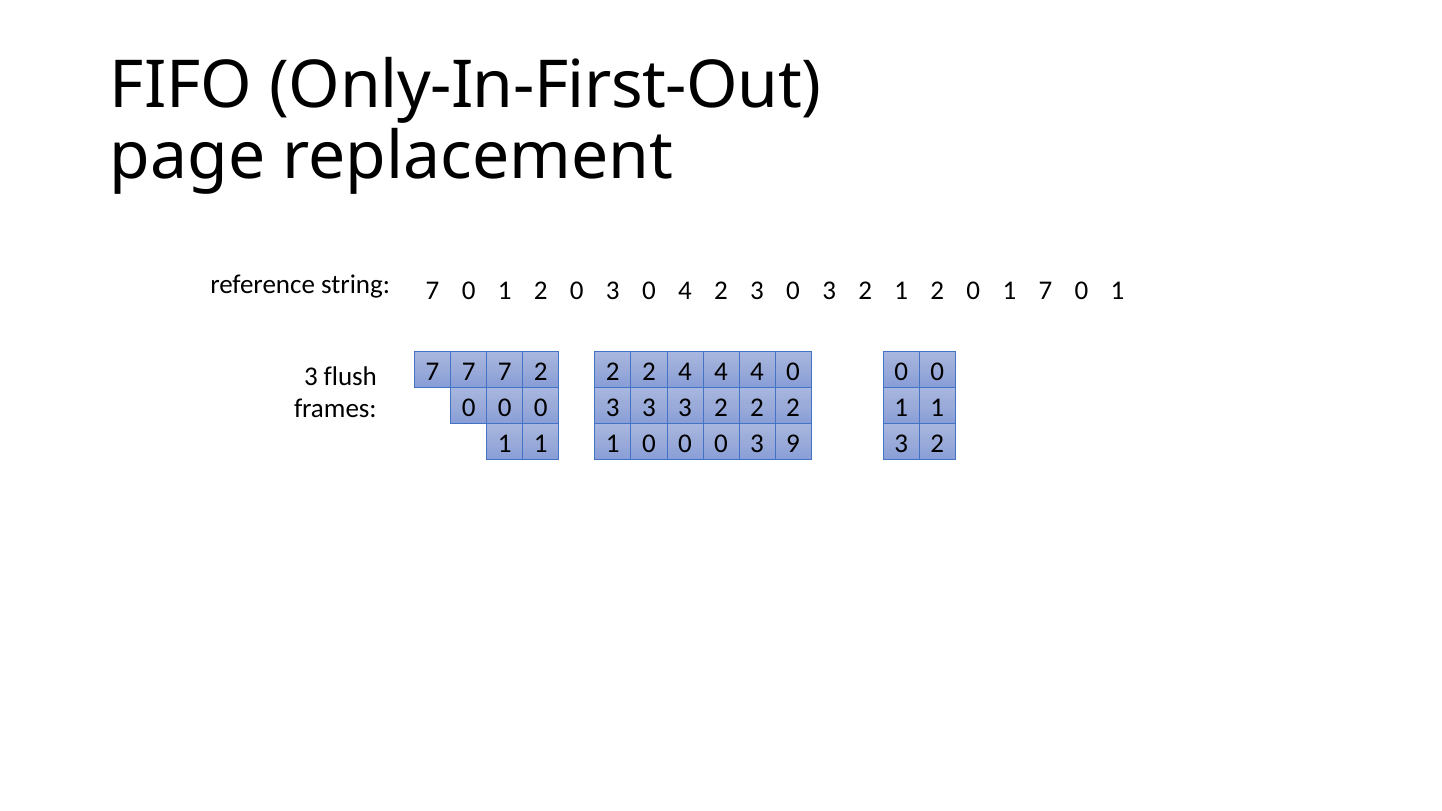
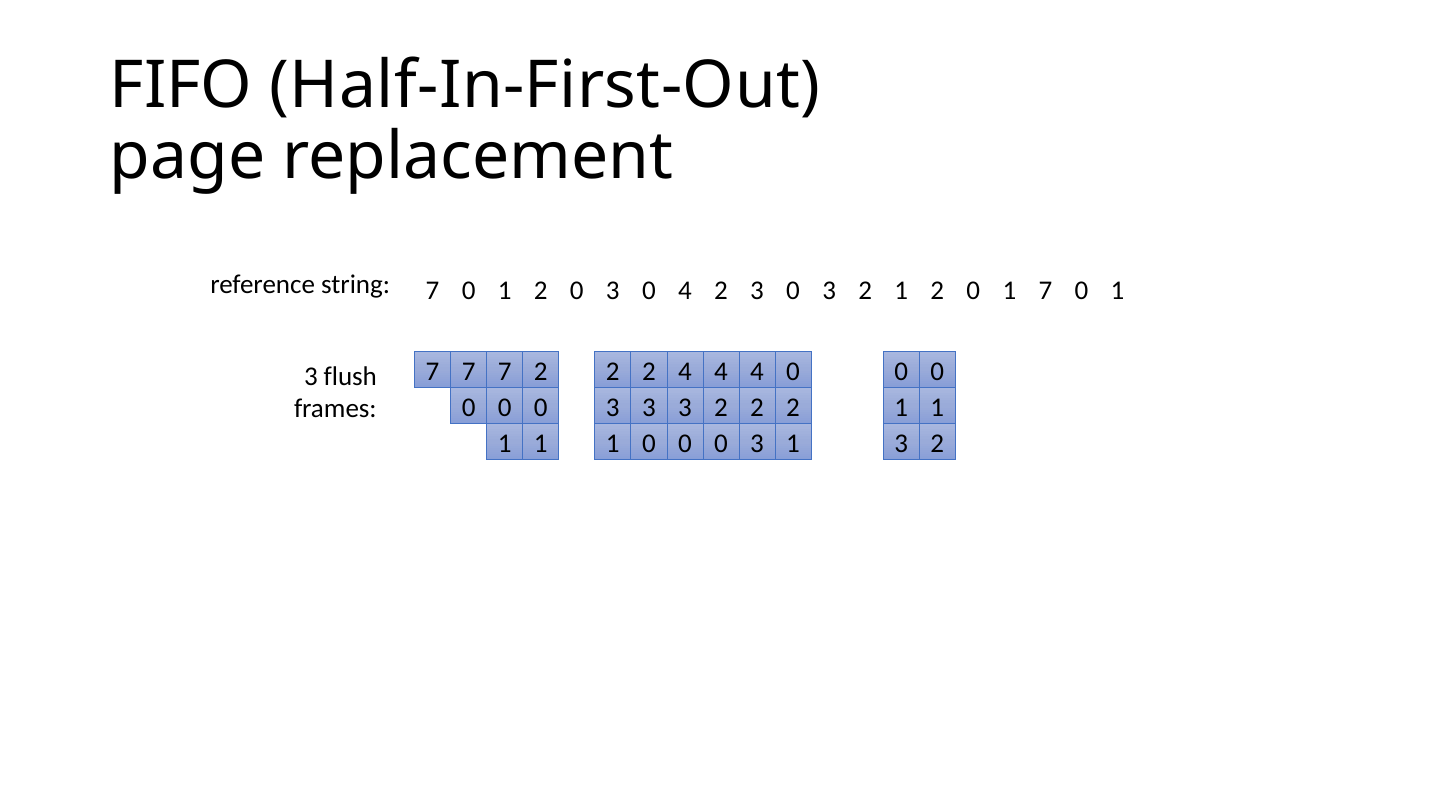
Only-In-First-Out: Only-In-First-Out -> Half-In-First-Out (545, 85)
3 9: 9 -> 1 (793, 443)
